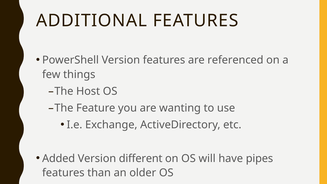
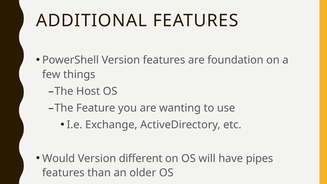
referenced: referenced -> foundation (235, 60)
Added: Added -> Would (59, 158)
